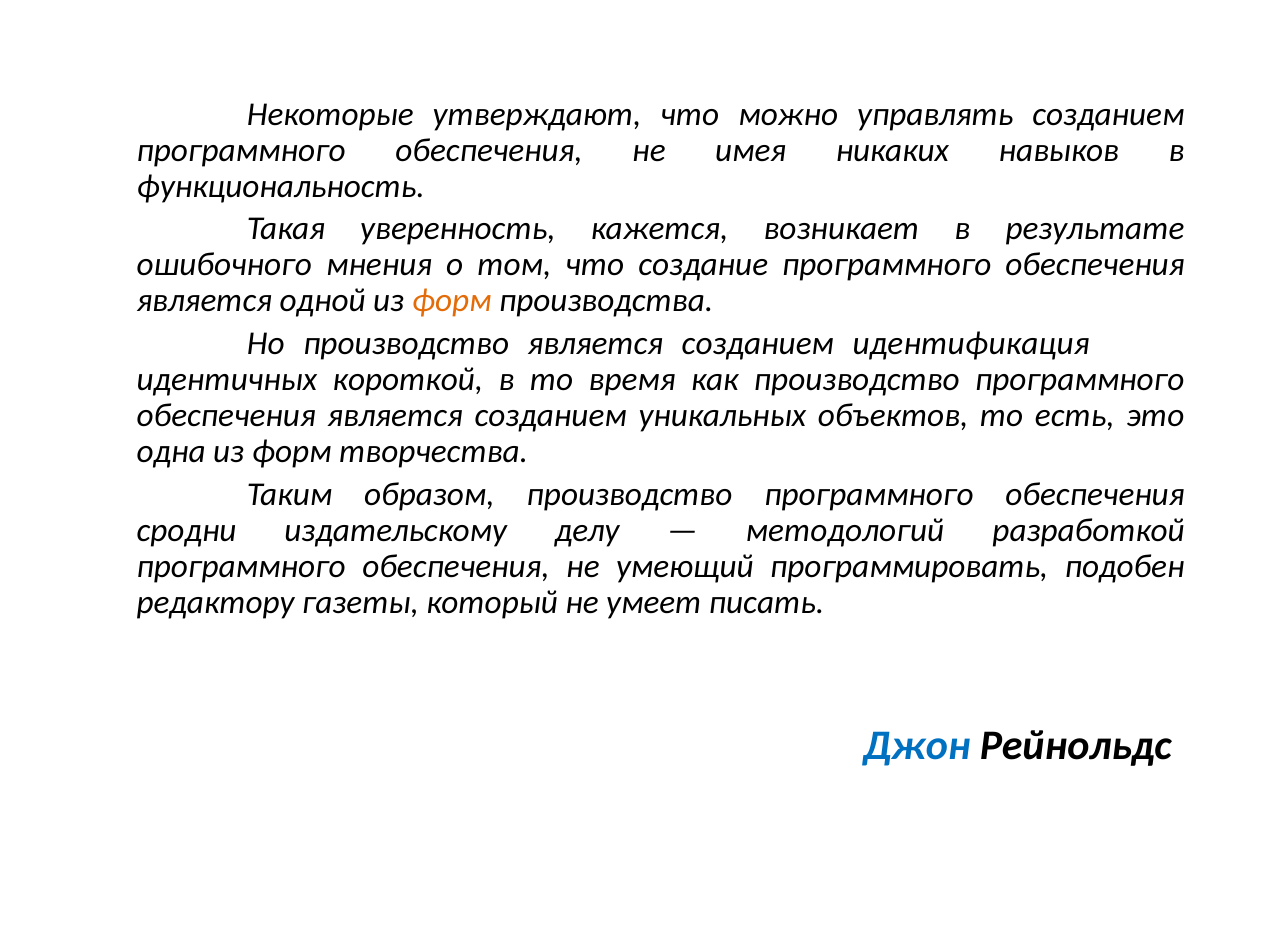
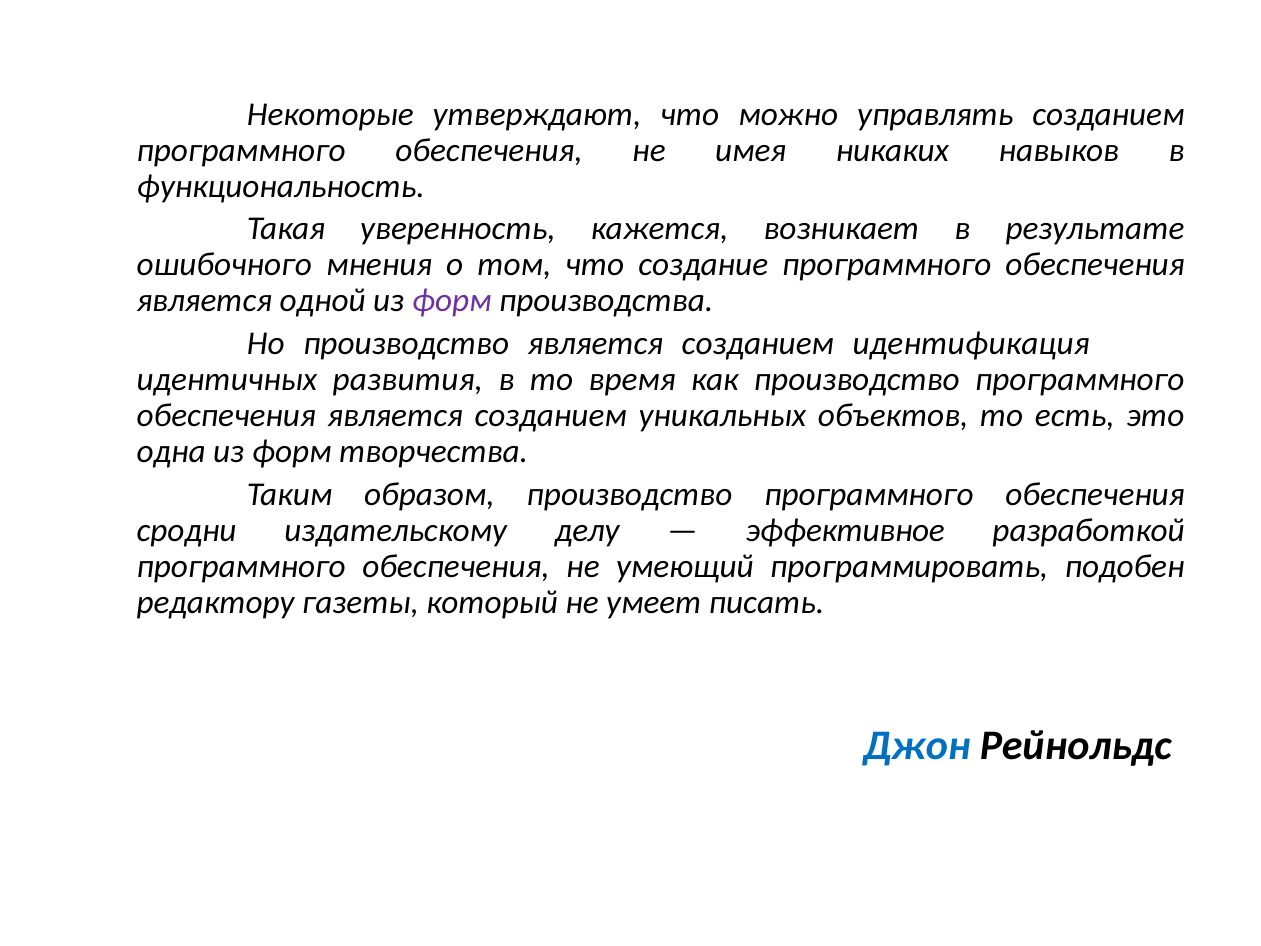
форм colour: orange -> purple (452, 301)
короткой: короткой -> развития (408, 380)
методологий: методологий -> эффективное (845, 530)
